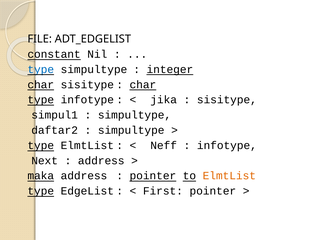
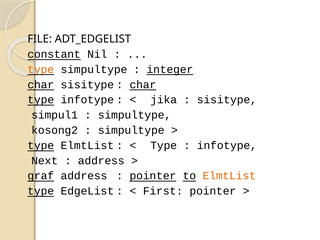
type colour: blue -> orange (41, 69)
daftar2: daftar2 -> kosong2 (55, 130)
Neff: Neff -> Type (164, 145)
maka: maka -> graf (41, 176)
